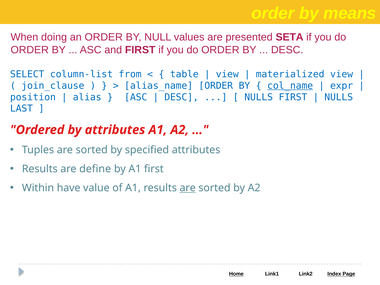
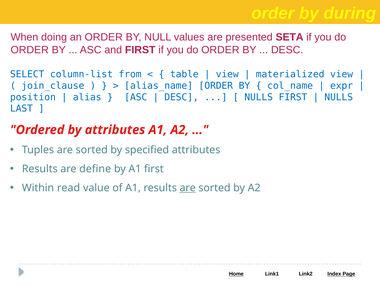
means: means -> during (350, 13)
col_name underline: present -> none (290, 86)
have: have -> read (69, 188)
